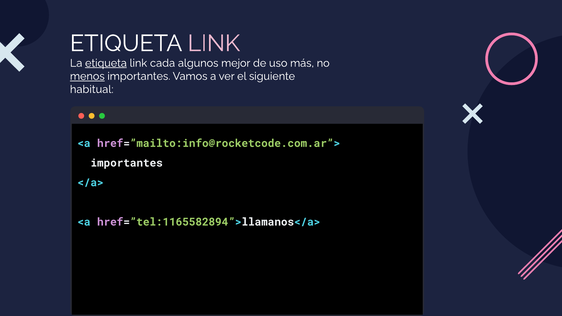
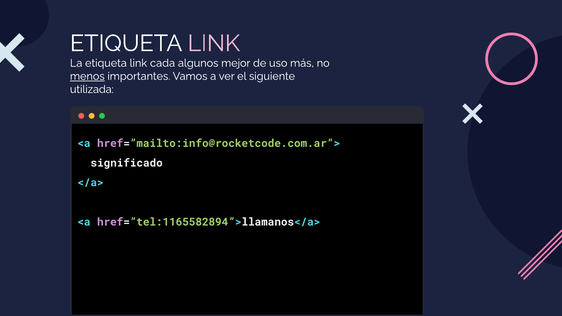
etiqueta underline: present -> none (106, 63)
habitual: habitual -> utilizada (92, 89)
importantes: importantes -> significado (127, 163)
